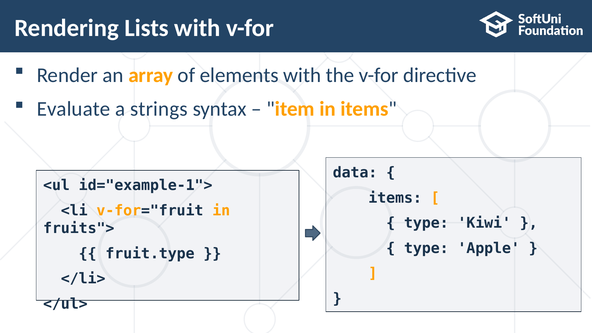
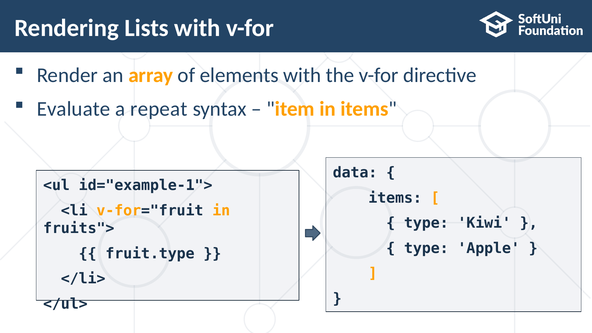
strings: strings -> repeat (159, 109)
